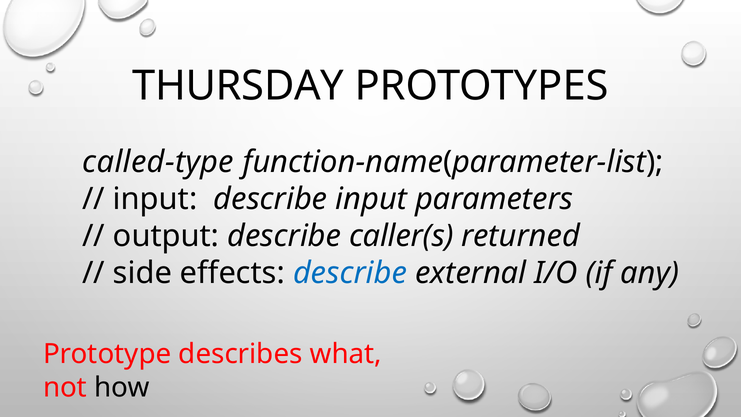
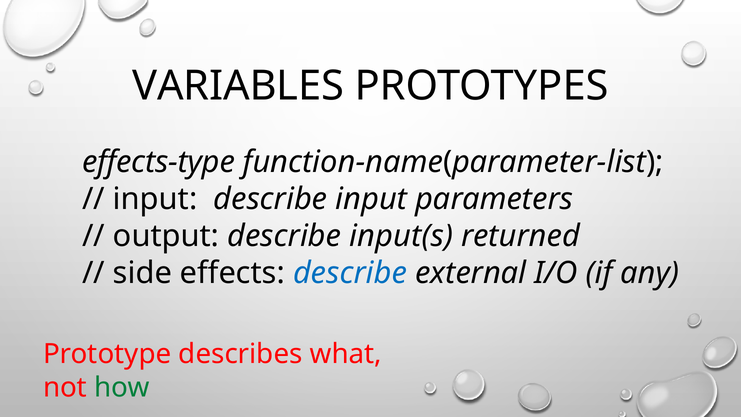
THURSDAY: THURSDAY -> VARIABLES (238, 86)
called-type: called-type -> effects-type (158, 162)
caller(s: caller(s -> input(s (401, 236)
how colour: black -> green (122, 387)
